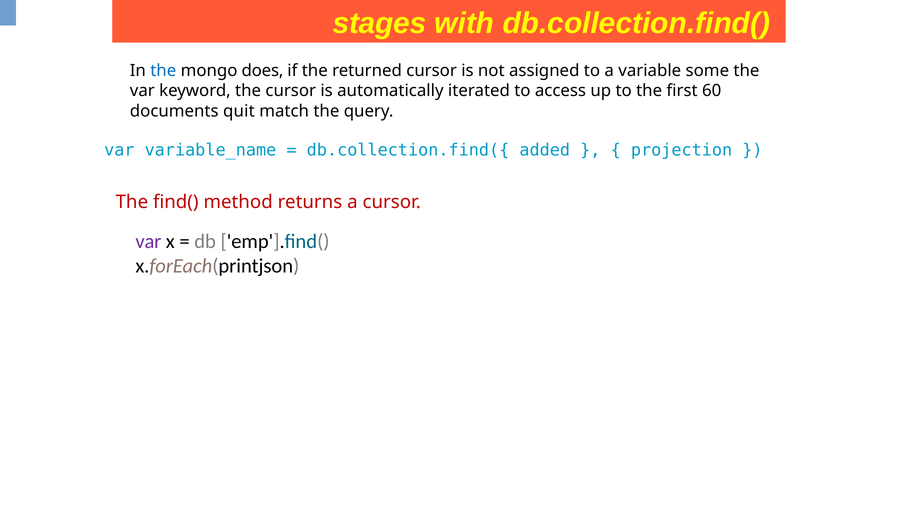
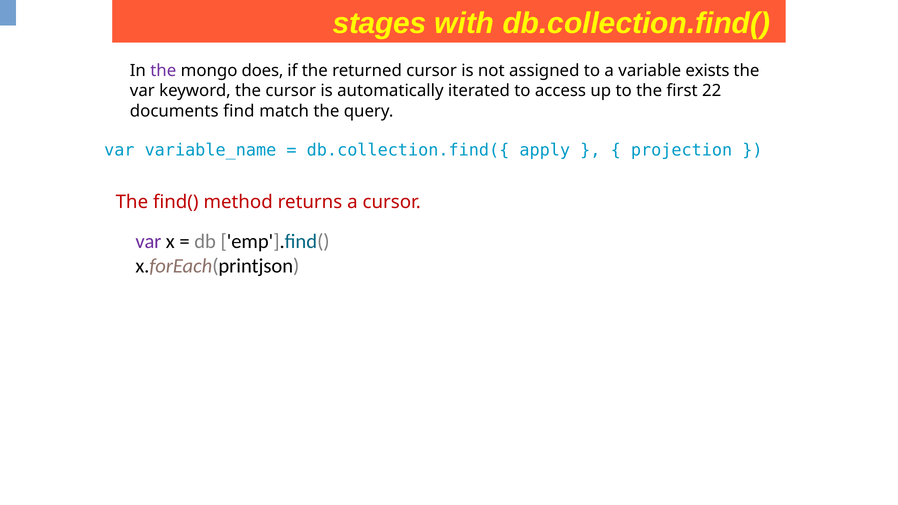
the colour: blue -> purple (163, 71)
some: some -> exists (707, 71)
60: 60 -> 22 (712, 91)
quit: quit -> find (239, 111)
added: added -> apply (545, 150)
